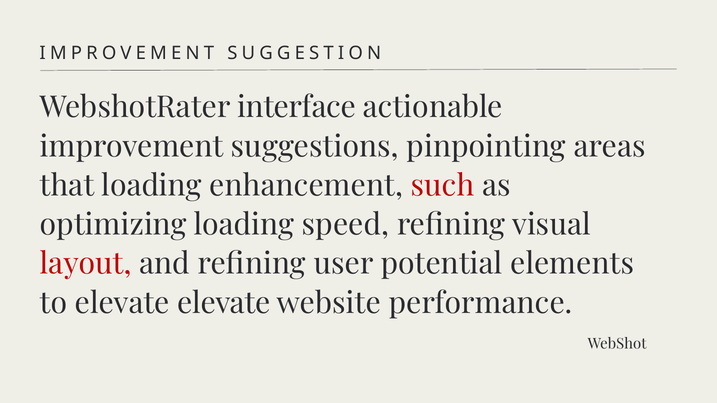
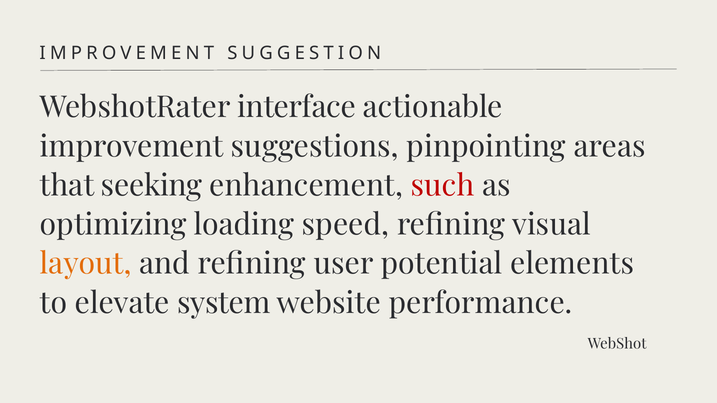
that loading: loading -> seeking (152, 186)
layout colour: red -> orange (86, 264)
elevate elevate: elevate -> system (224, 303)
